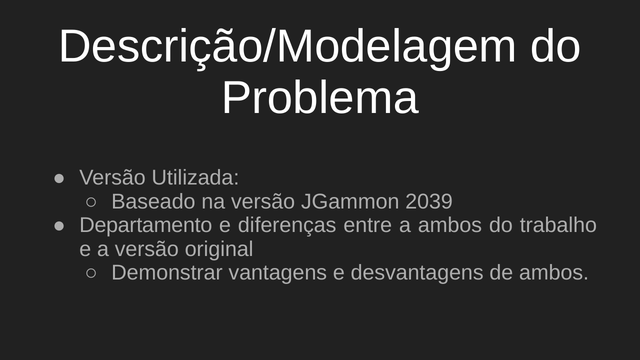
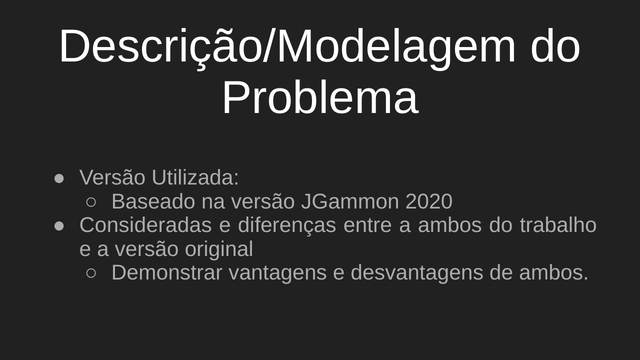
2039: 2039 -> 2020 (429, 202)
Departamento: Departamento -> Consideradas (146, 225)
